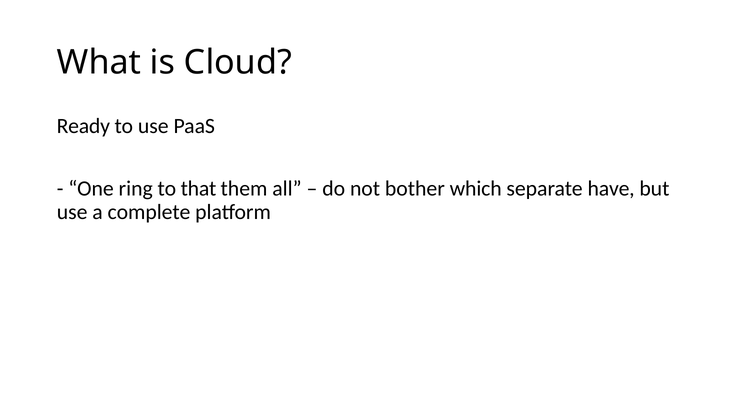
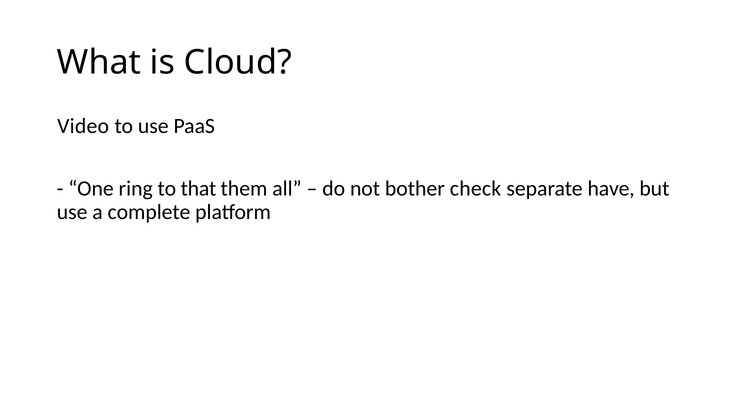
Ready: Ready -> Video (83, 126)
which: which -> check (476, 188)
